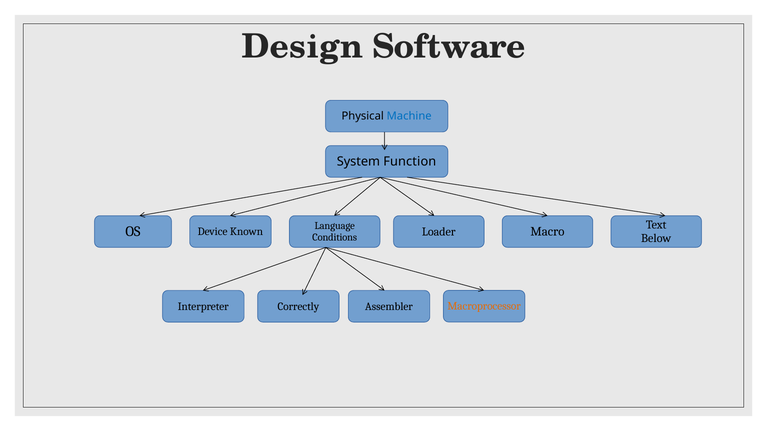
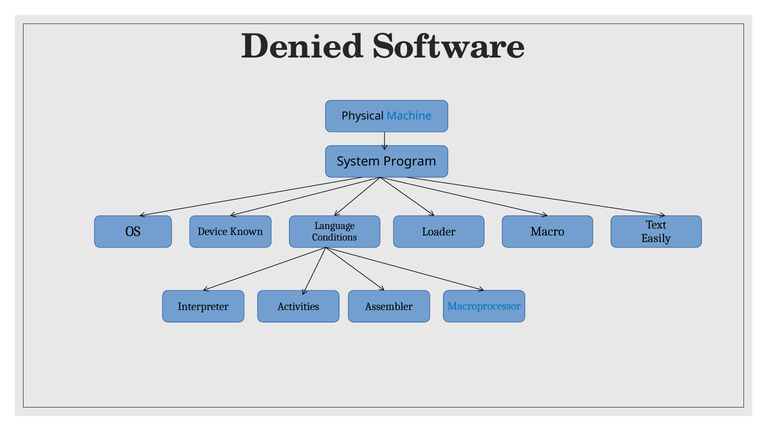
Design: Design -> Denied (303, 47)
Function: Function -> Program (410, 162)
Below: Below -> Easily (656, 238)
Correctly: Correctly -> Activities (298, 307)
Macroprocessor colour: orange -> blue (484, 307)
